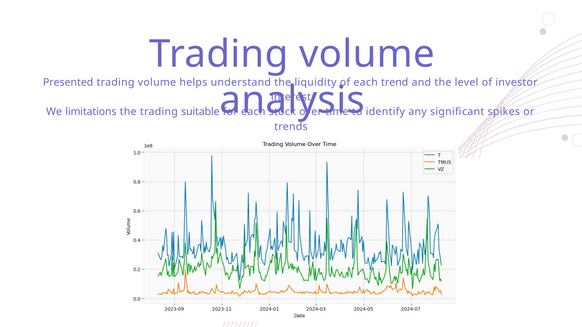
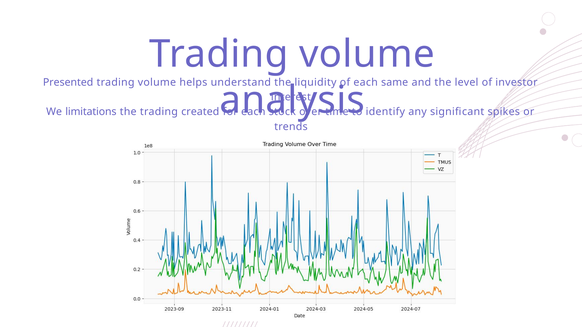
trend: trend -> same (395, 83)
suitable: suitable -> created (200, 112)
